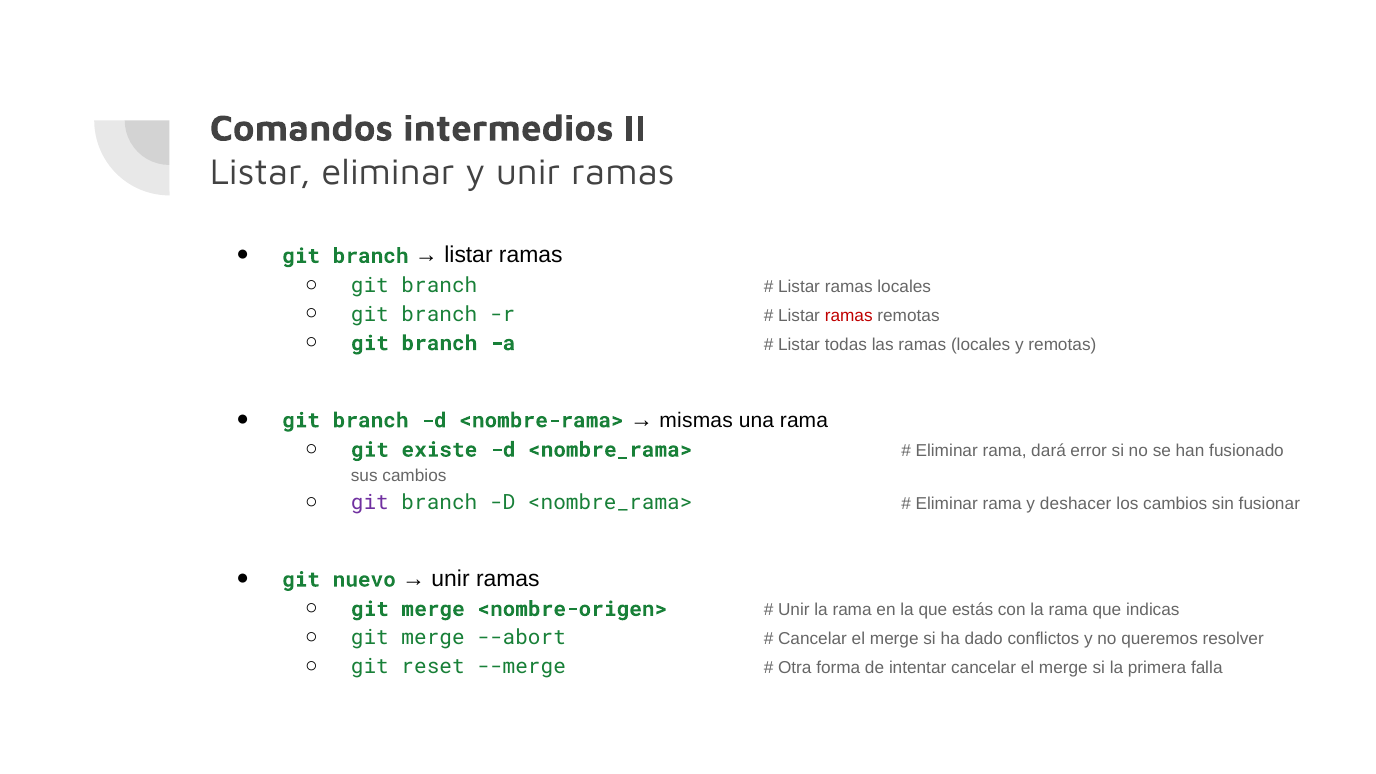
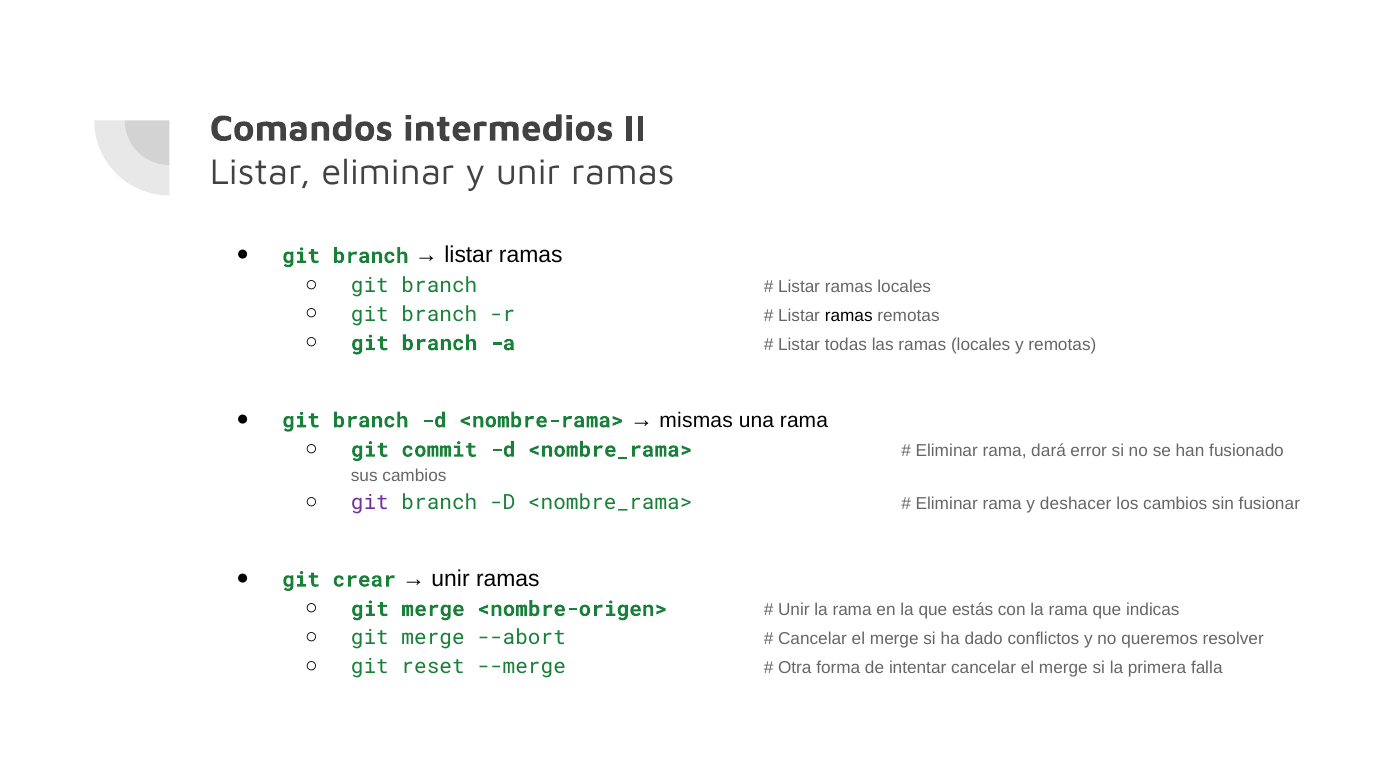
ramas colour: red -> black (849, 316)
existe: existe -> commit (439, 450)
nuevo: nuevo -> crear (364, 580)
